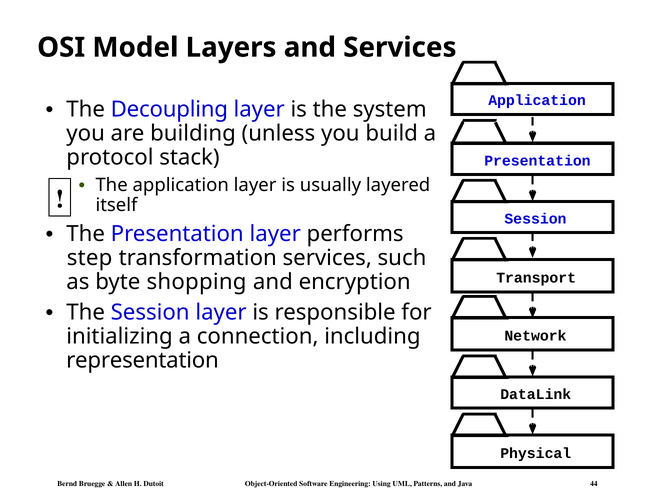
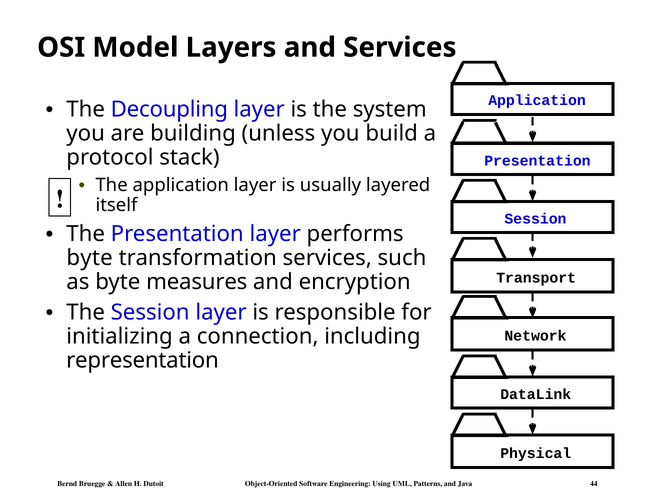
step: step -> byte (90, 258)
shopping: shopping -> measures (197, 282)
